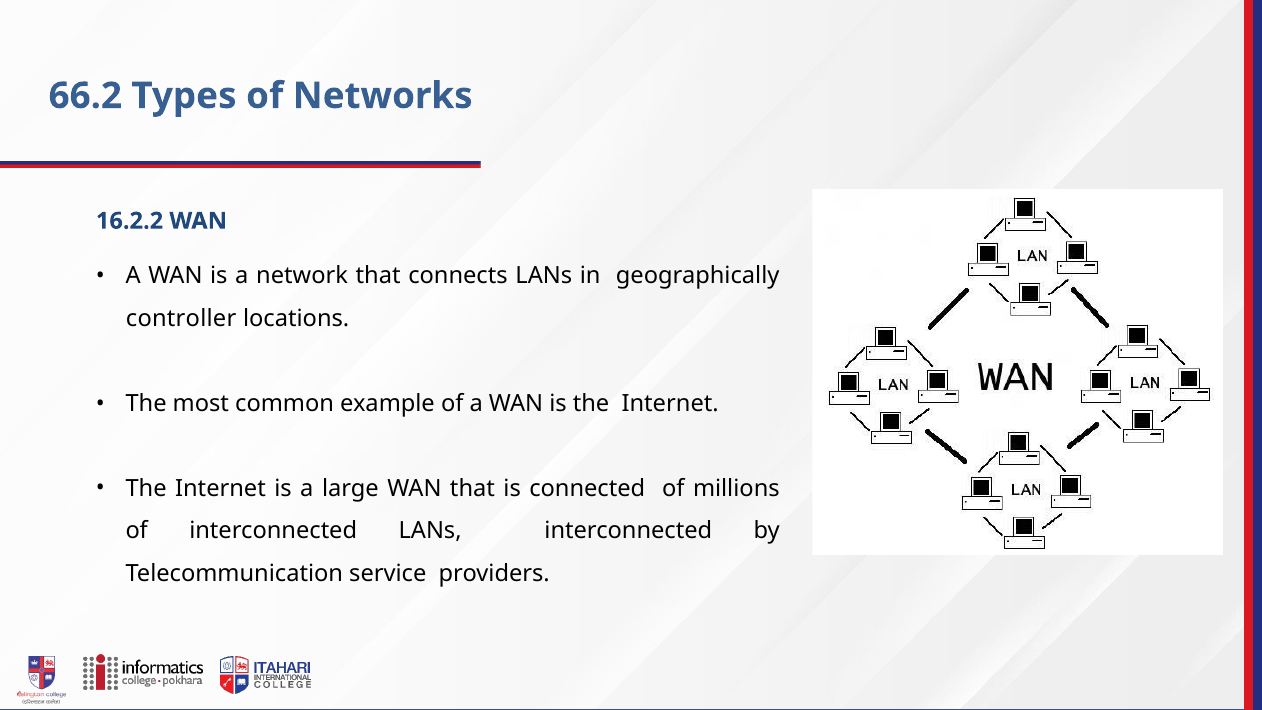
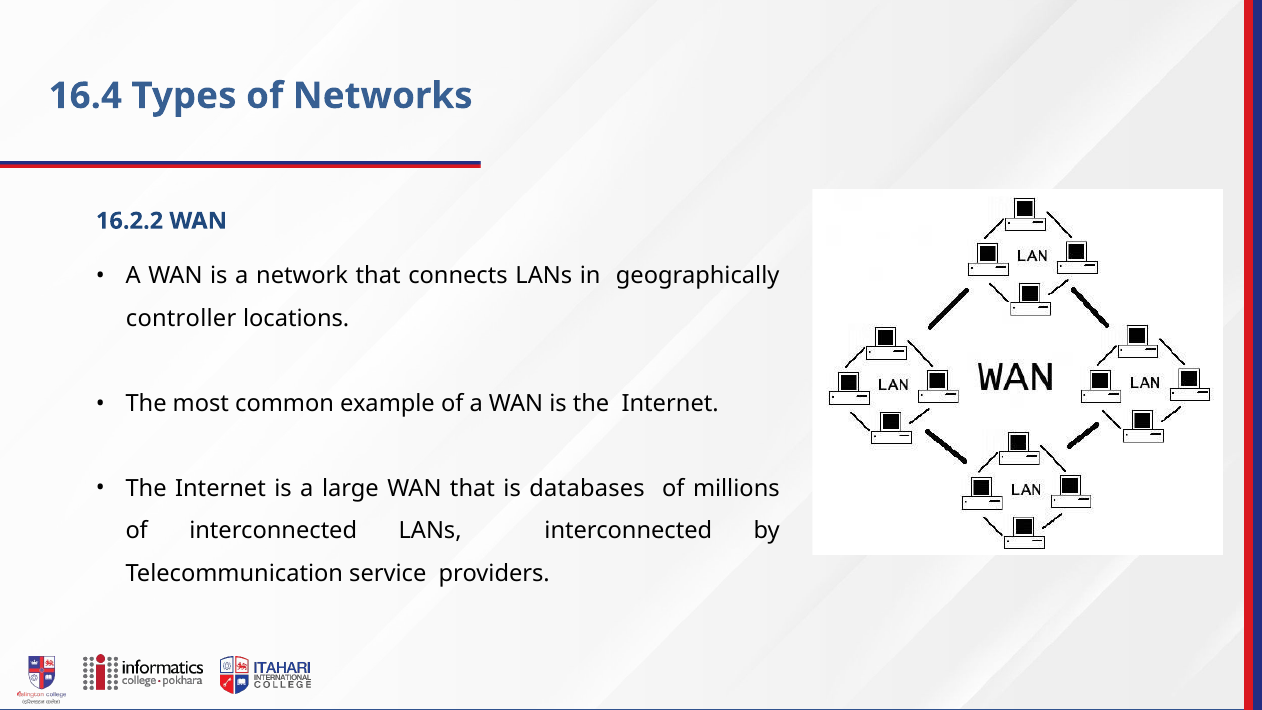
66.2: 66.2 -> 16.4 (85, 96)
connected: connected -> databases (587, 488)
